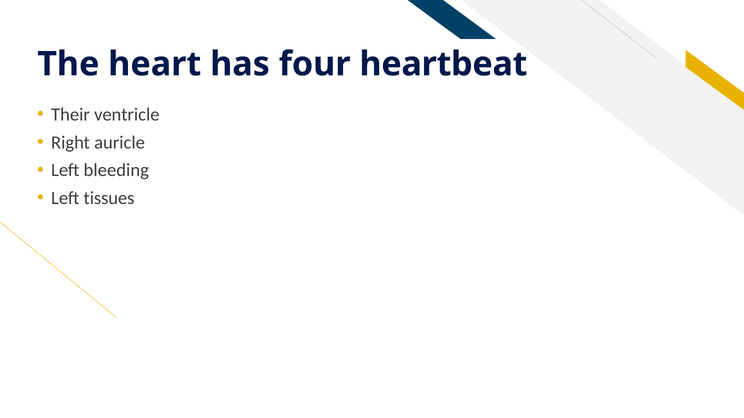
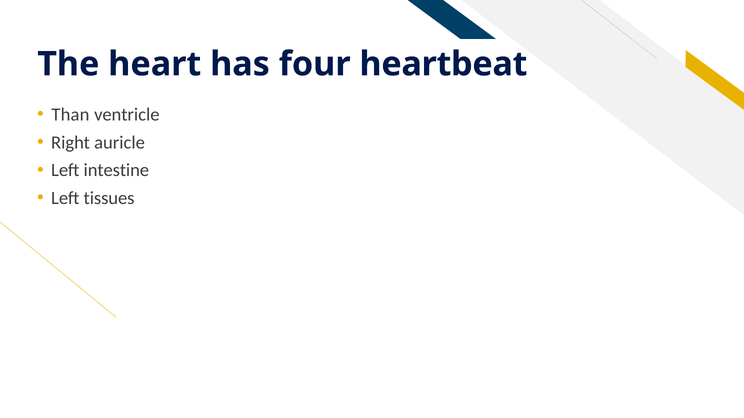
Their: Their -> Than (70, 115)
bleeding: bleeding -> intestine (116, 170)
